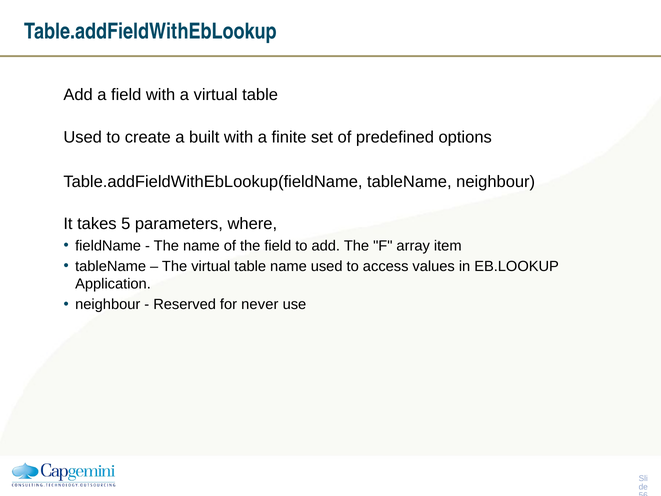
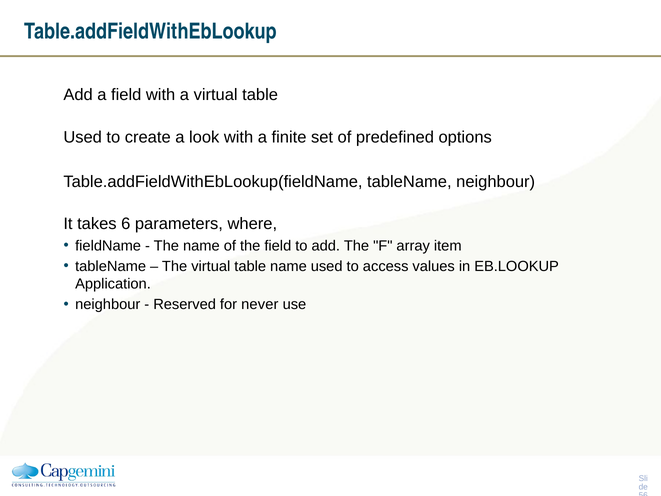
built: built -> look (204, 137)
5: 5 -> 6 (126, 224)
